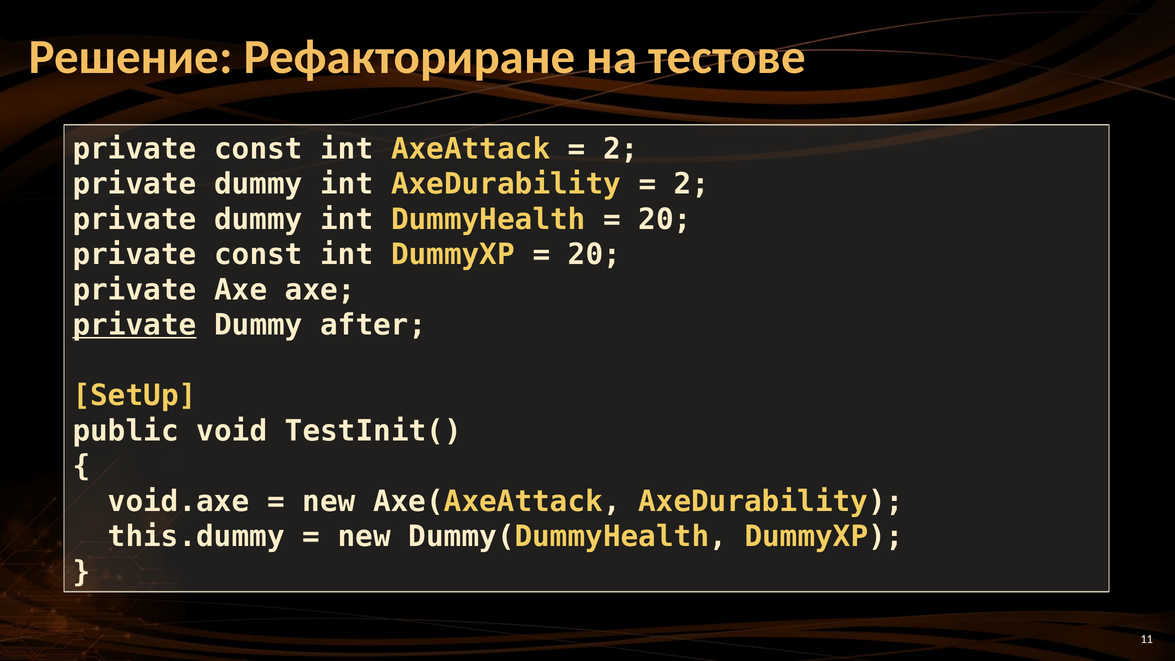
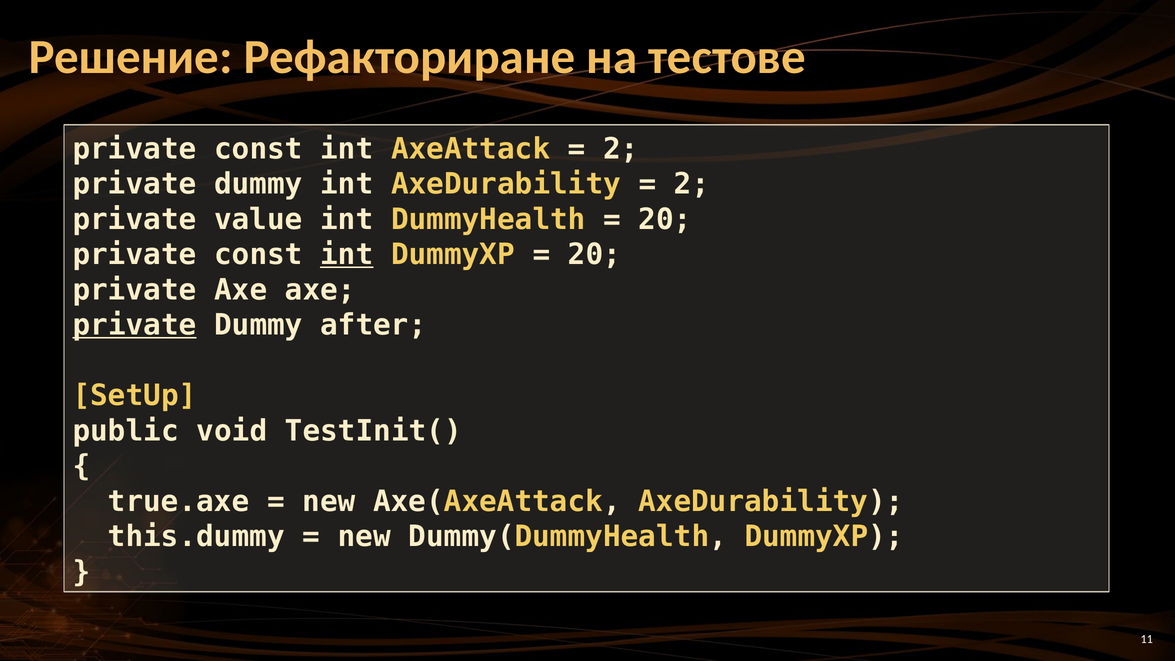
dummy: dummy -> value (258, 219)
int underline: none -> present (347, 255)
void.axe: void.axe -> true.axe (179, 501)
